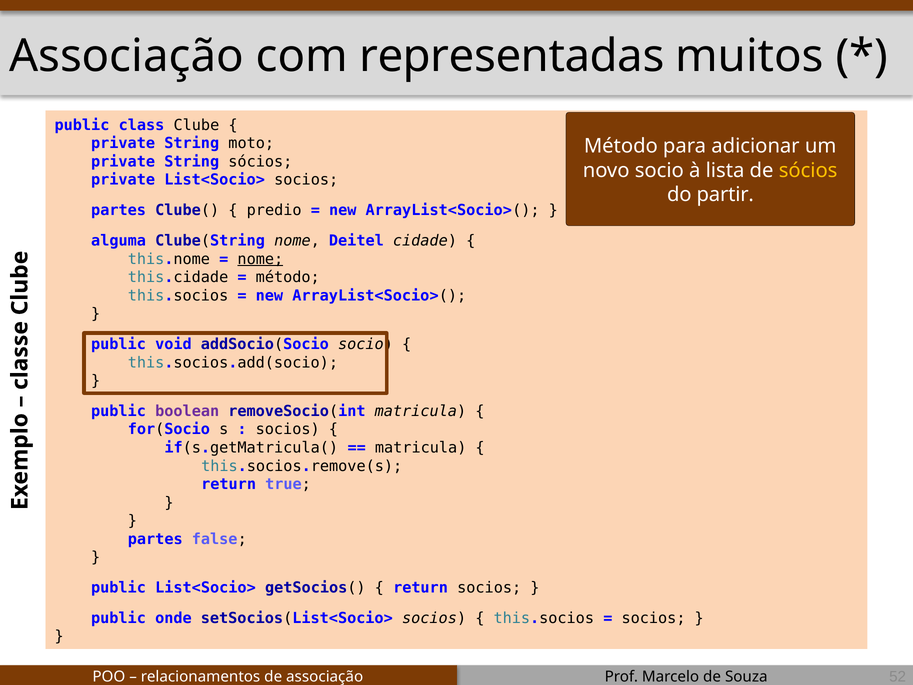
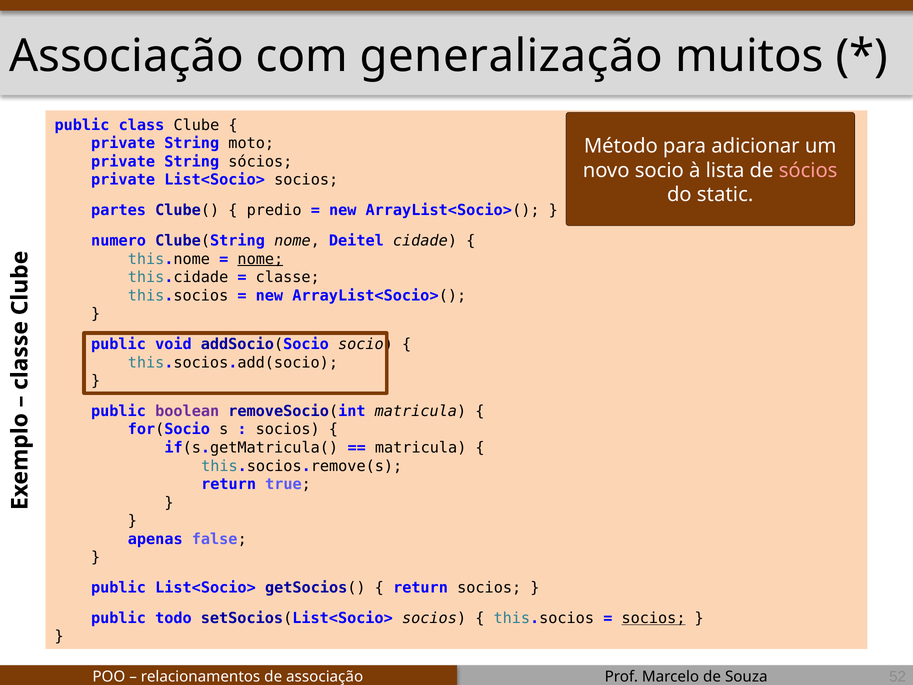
representadas: representadas -> generalização (511, 56)
sócios colour: yellow -> pink (808, 170)
partir: partir -> static (725, 195)
alguma: alguma -> numero (119, 241)
método: método -> classe (288, 277)
partes: partes -> apenas (155, 539)
onde: onde -> todo (173, 618)
socios underline: none -> present (654, 618)
